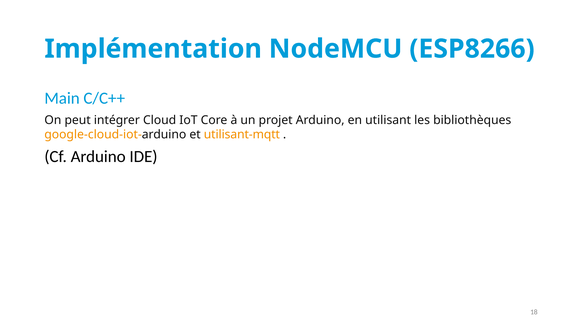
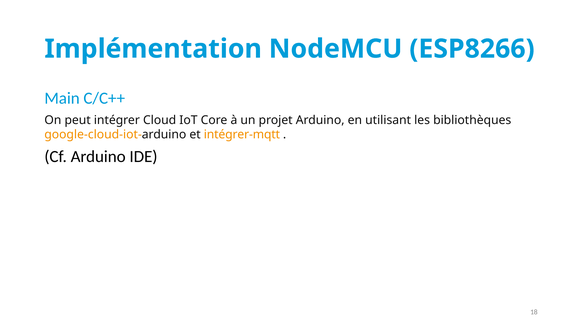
utilisant-mqtt: utilisant-mqtt -> intégrer-mqtt (242, 135)
